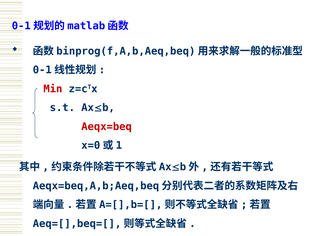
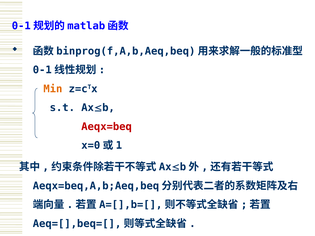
Min colour: red -> orange (53, 89)
